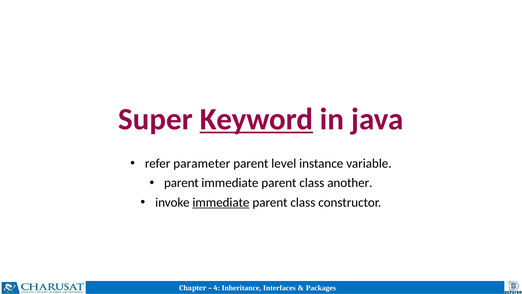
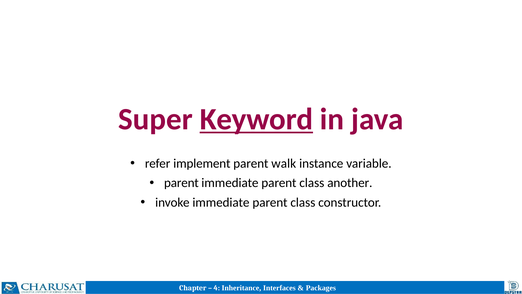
parameter: parameter -> implement (202, 163)
level: level -> walk (284, 163)
immediate underline: present -> none (221, 202)
